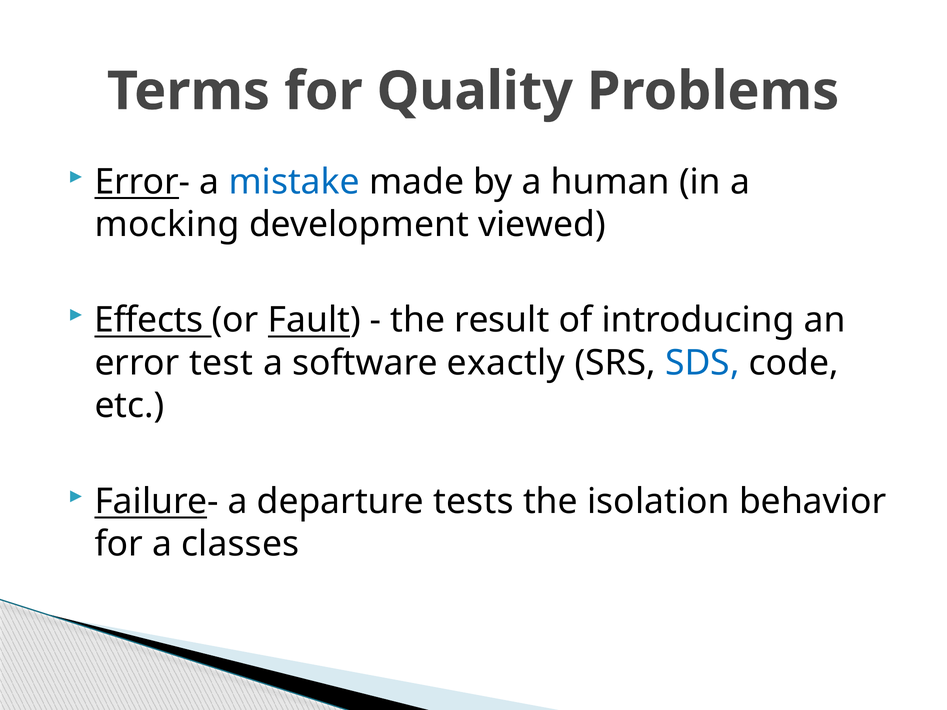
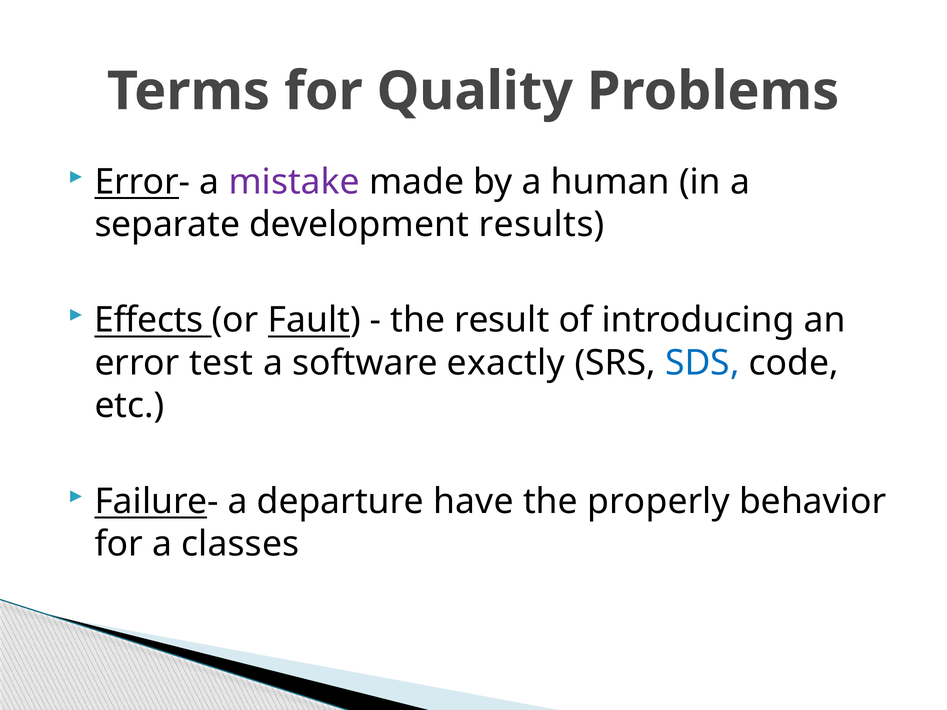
mistake colour: blue -> purple (294, 182)
mocking: mocking -> separate (167, 225)
viewed: viewed -> results (542, 225)
tests: tests -> have (473, 501)
isolation: isolation -> properly (659, 501)
